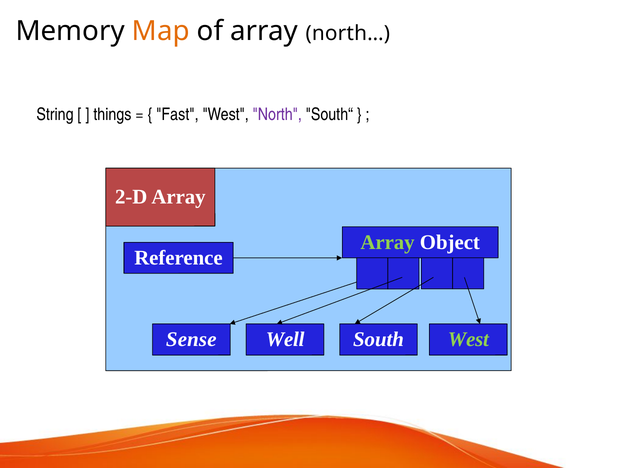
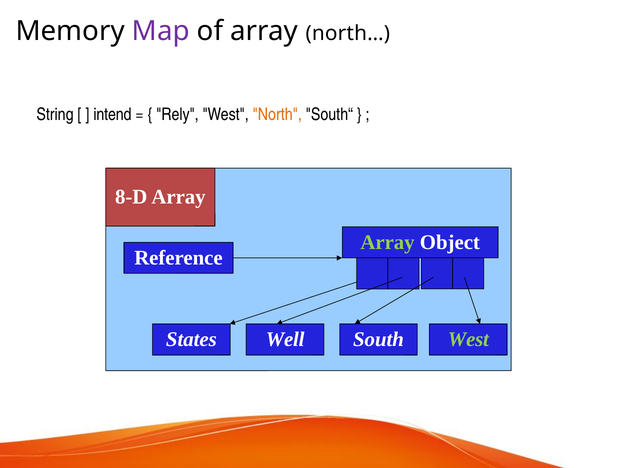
Map colour: orange -> purple (161, 31)
things: things -> intend (112, 115)
Fast: Fast -> Rely (177, 115)
North colour: purple -> orange (277, 115)
2-D: 2-D -> 8-D (131, 197)
Sense: Sense -> States (191, 339)
